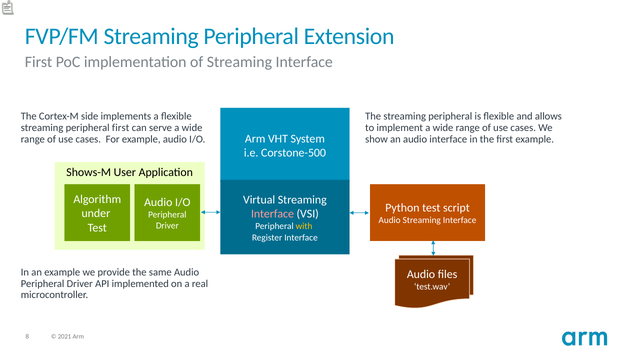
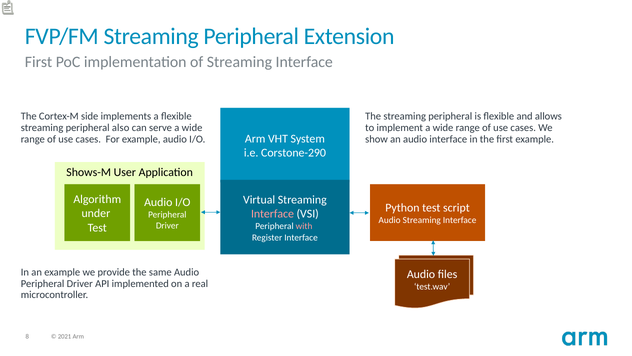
peripheral first: first -> also (121, 128)
Corstone-500: Corstone-500 -> Corstone-290 (294, 153)
with colour: yellow -> pink (304, 226)
